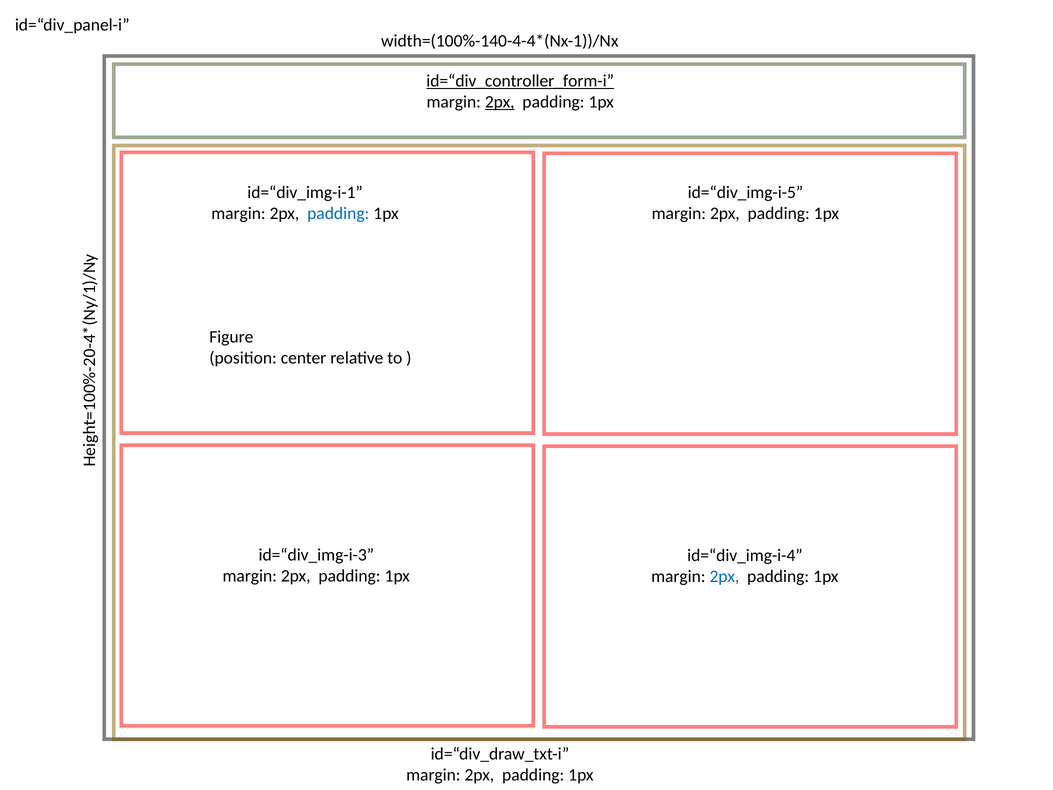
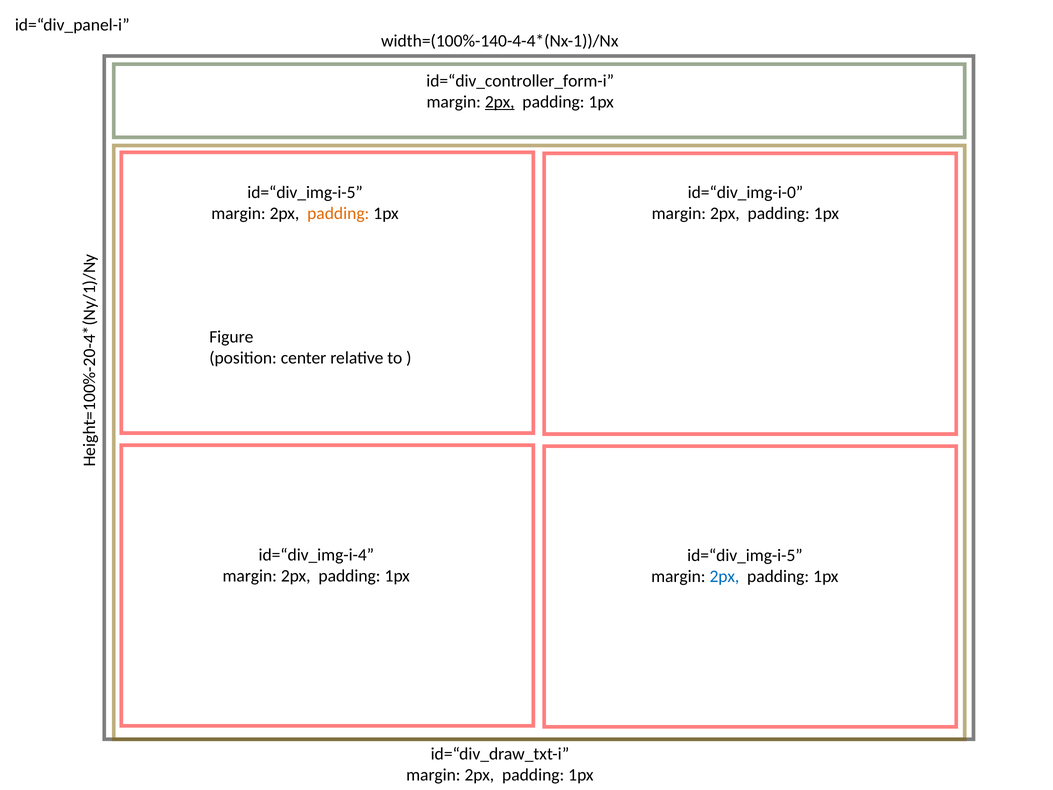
id=“div_controller_form-i underline: present -> none (520, 81)
id=“div_img-i-1: id=“div_img-i-1 -> id=“div_img-i-5 (305, 193)
id=“div_img-i-5: id=“div_img-i-5 -> id=“div_img-i-0 (745, 193)
padding colour: blue -> orange (338, 214)
id=“div_img-i-3: id=“div_img-i-3 -> id=“div_img-i-4 (316, 555)
id=“div_img-i-4: id=“div_img-i-4 -> id=“div_img-i-5 (745, 555)
